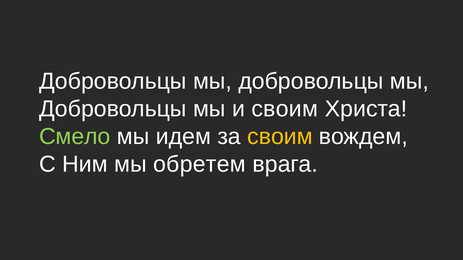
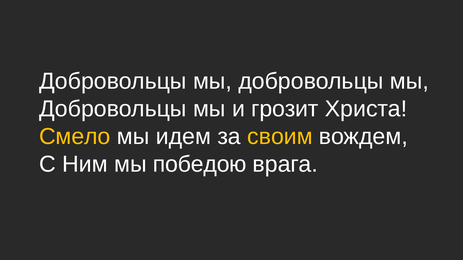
и своим: своим -> грозит (285, 109)
Смело colour: light green -> yellow (75, 137)
обретем: обретем -> победою (200, 165)
